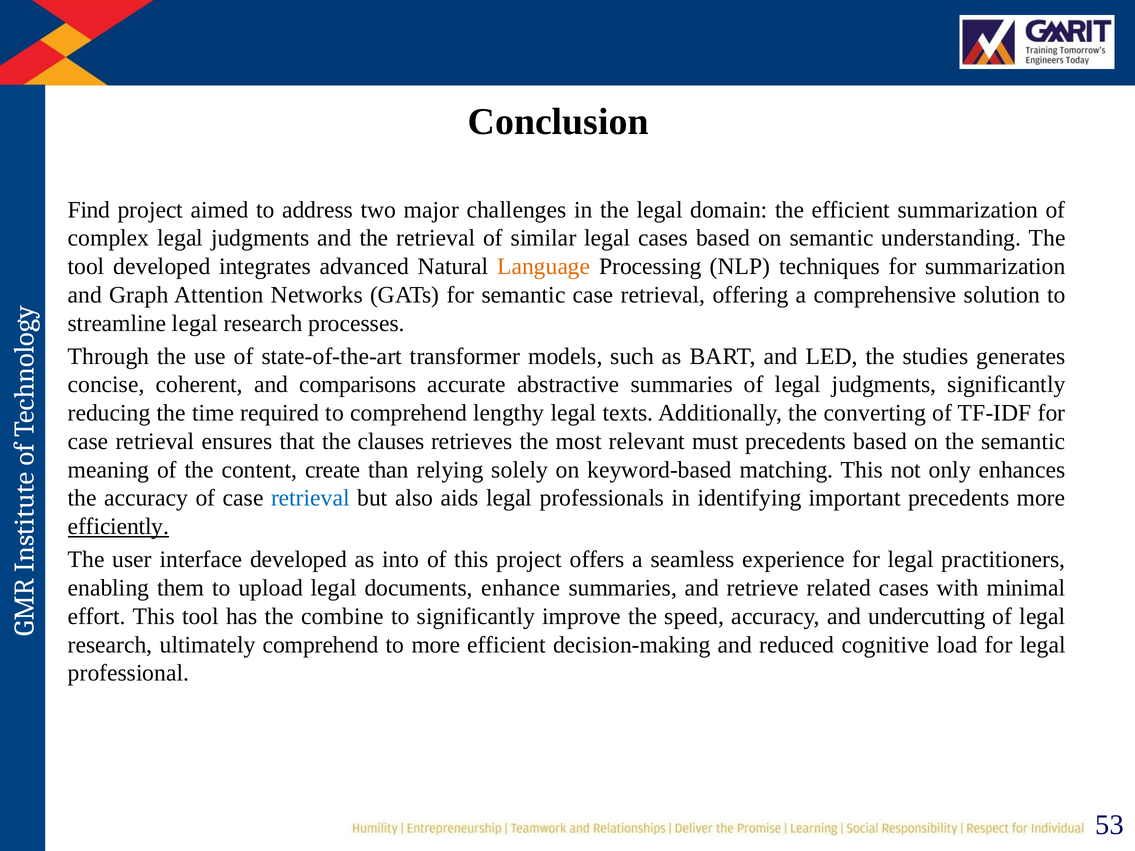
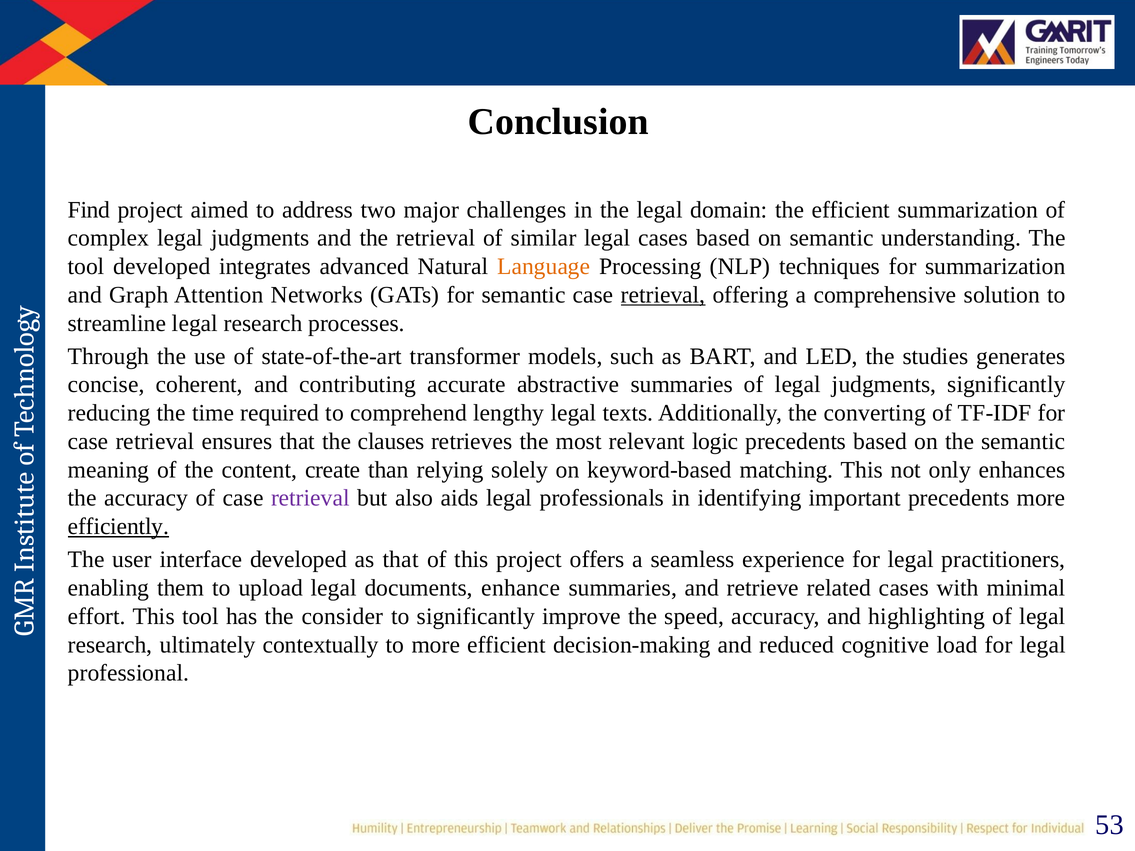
retrieval underline: none -> present (663, 295)
comparisons: comparisons -> contributing (358, 385)
must: must -> logic (715, 442)
retrieval colour: blue -> purple (310, 498)
as into: into -> that (401, 560)
combine: combine -> consider (342, 617)
undercutting: undercutting -> highlighting (927, 617)
ultimately comprehend: comprehend -> contextually (321, 645)
